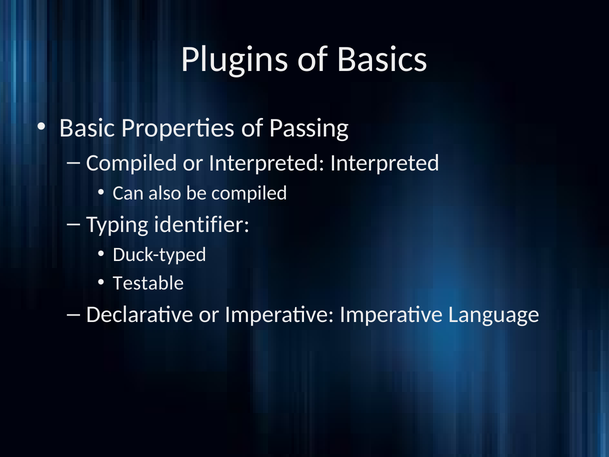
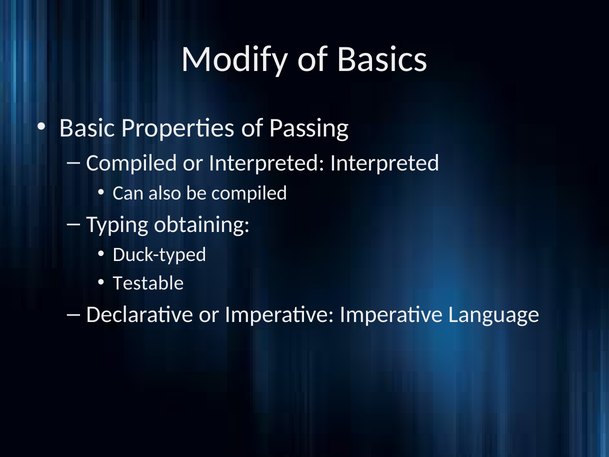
Plugins: Plugins -> Modify (235, 59)
identifier: identifier -> obtaining (202, 224)
